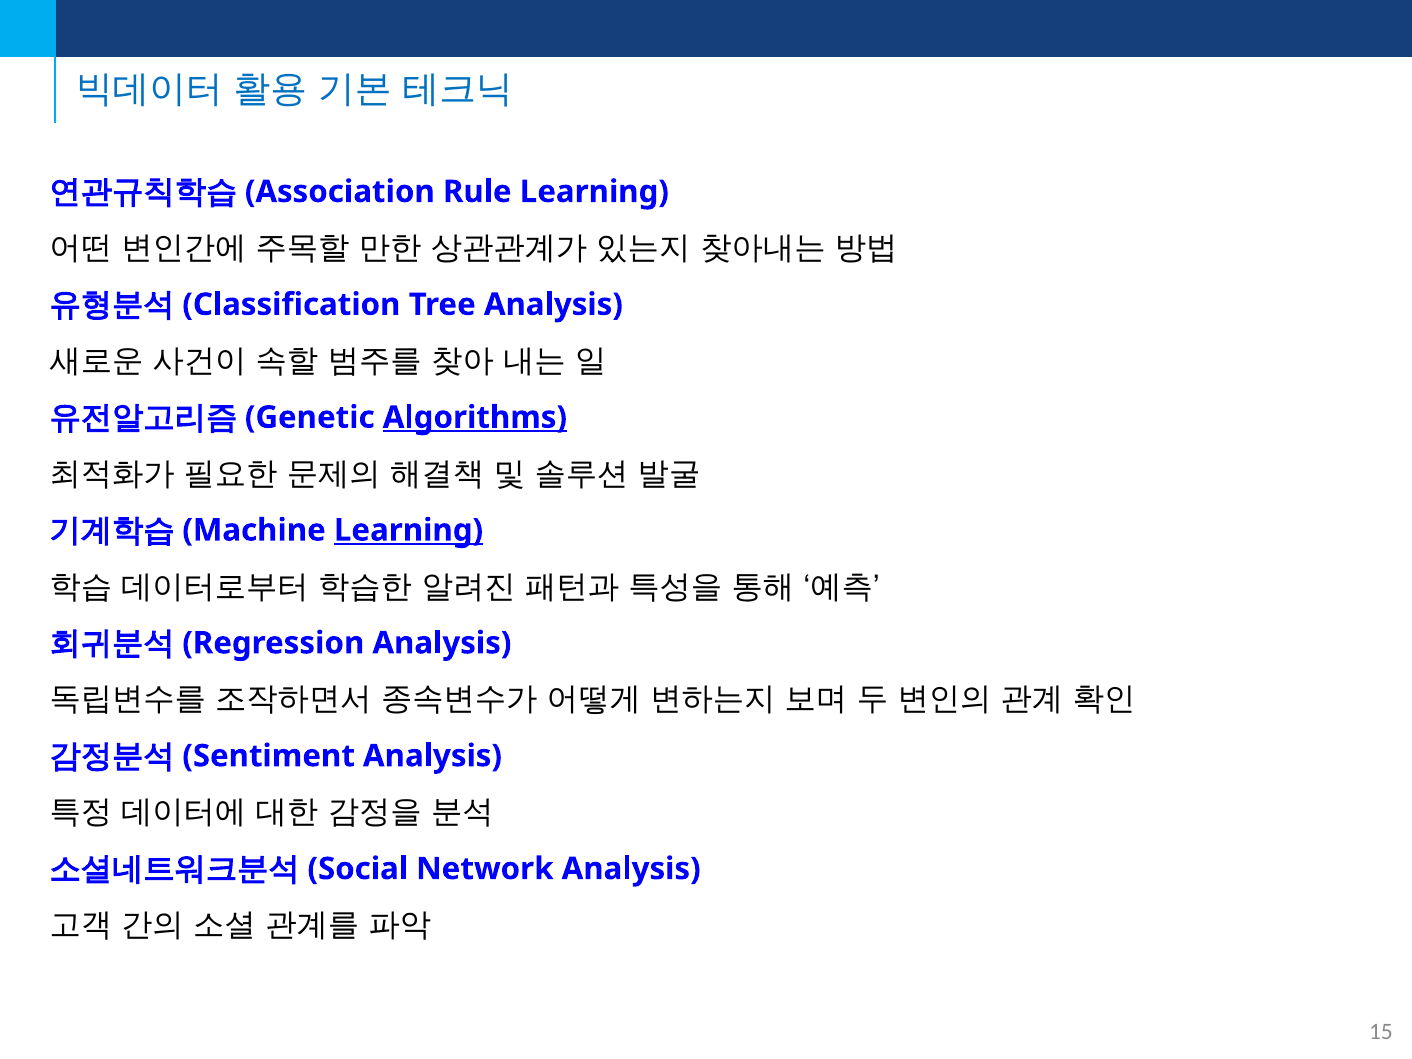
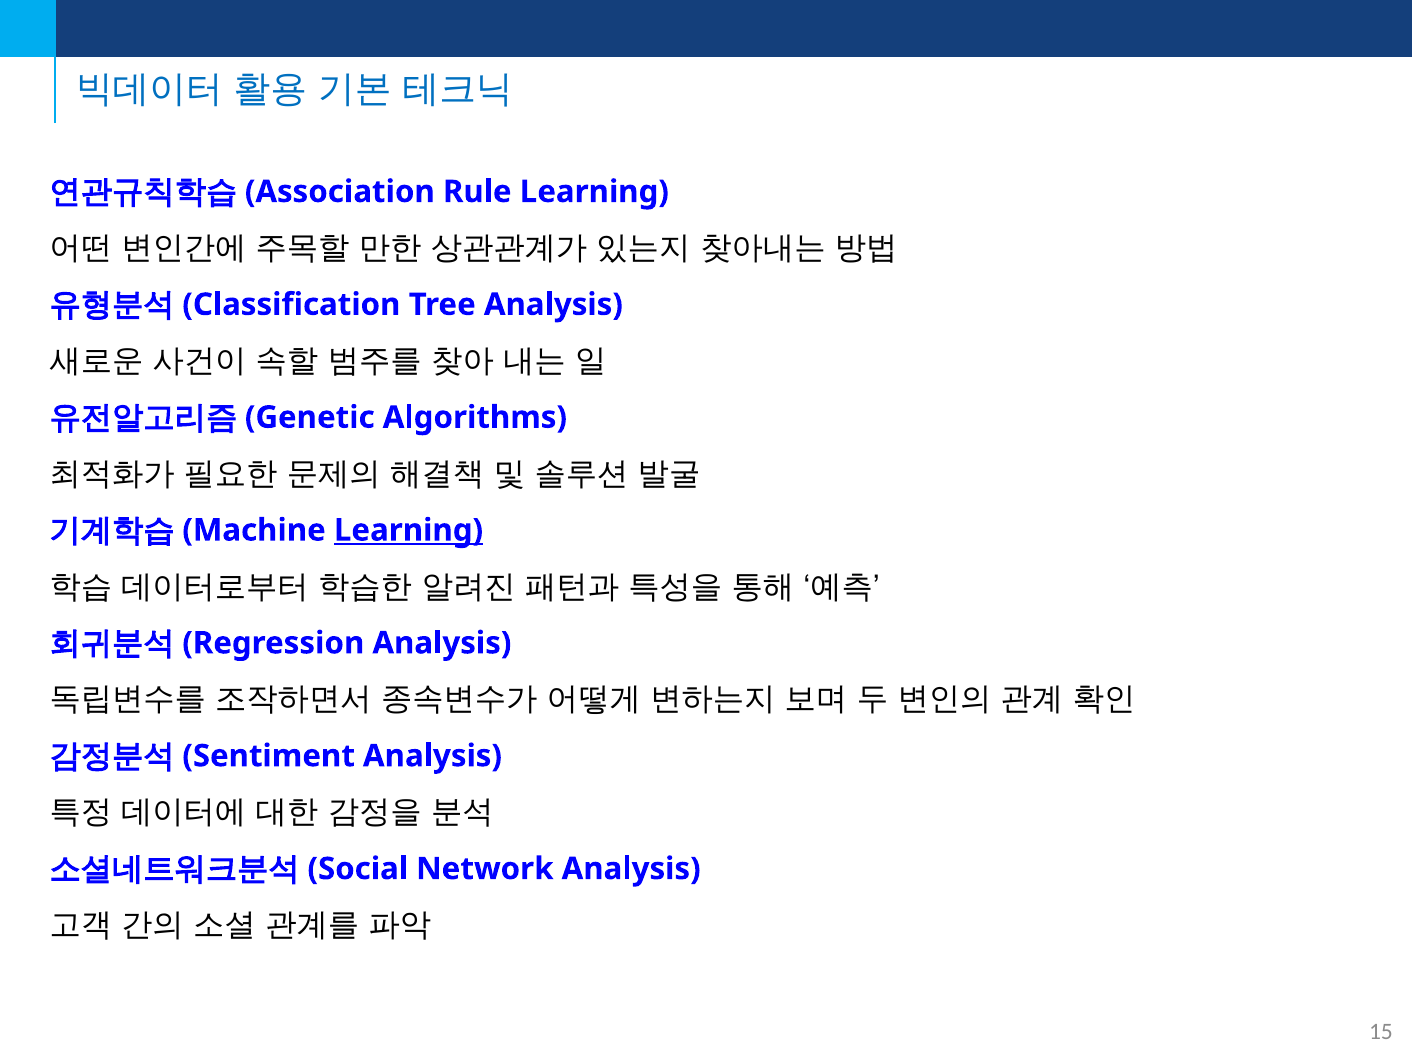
Algorithms underline: present -> none (475, 417)
